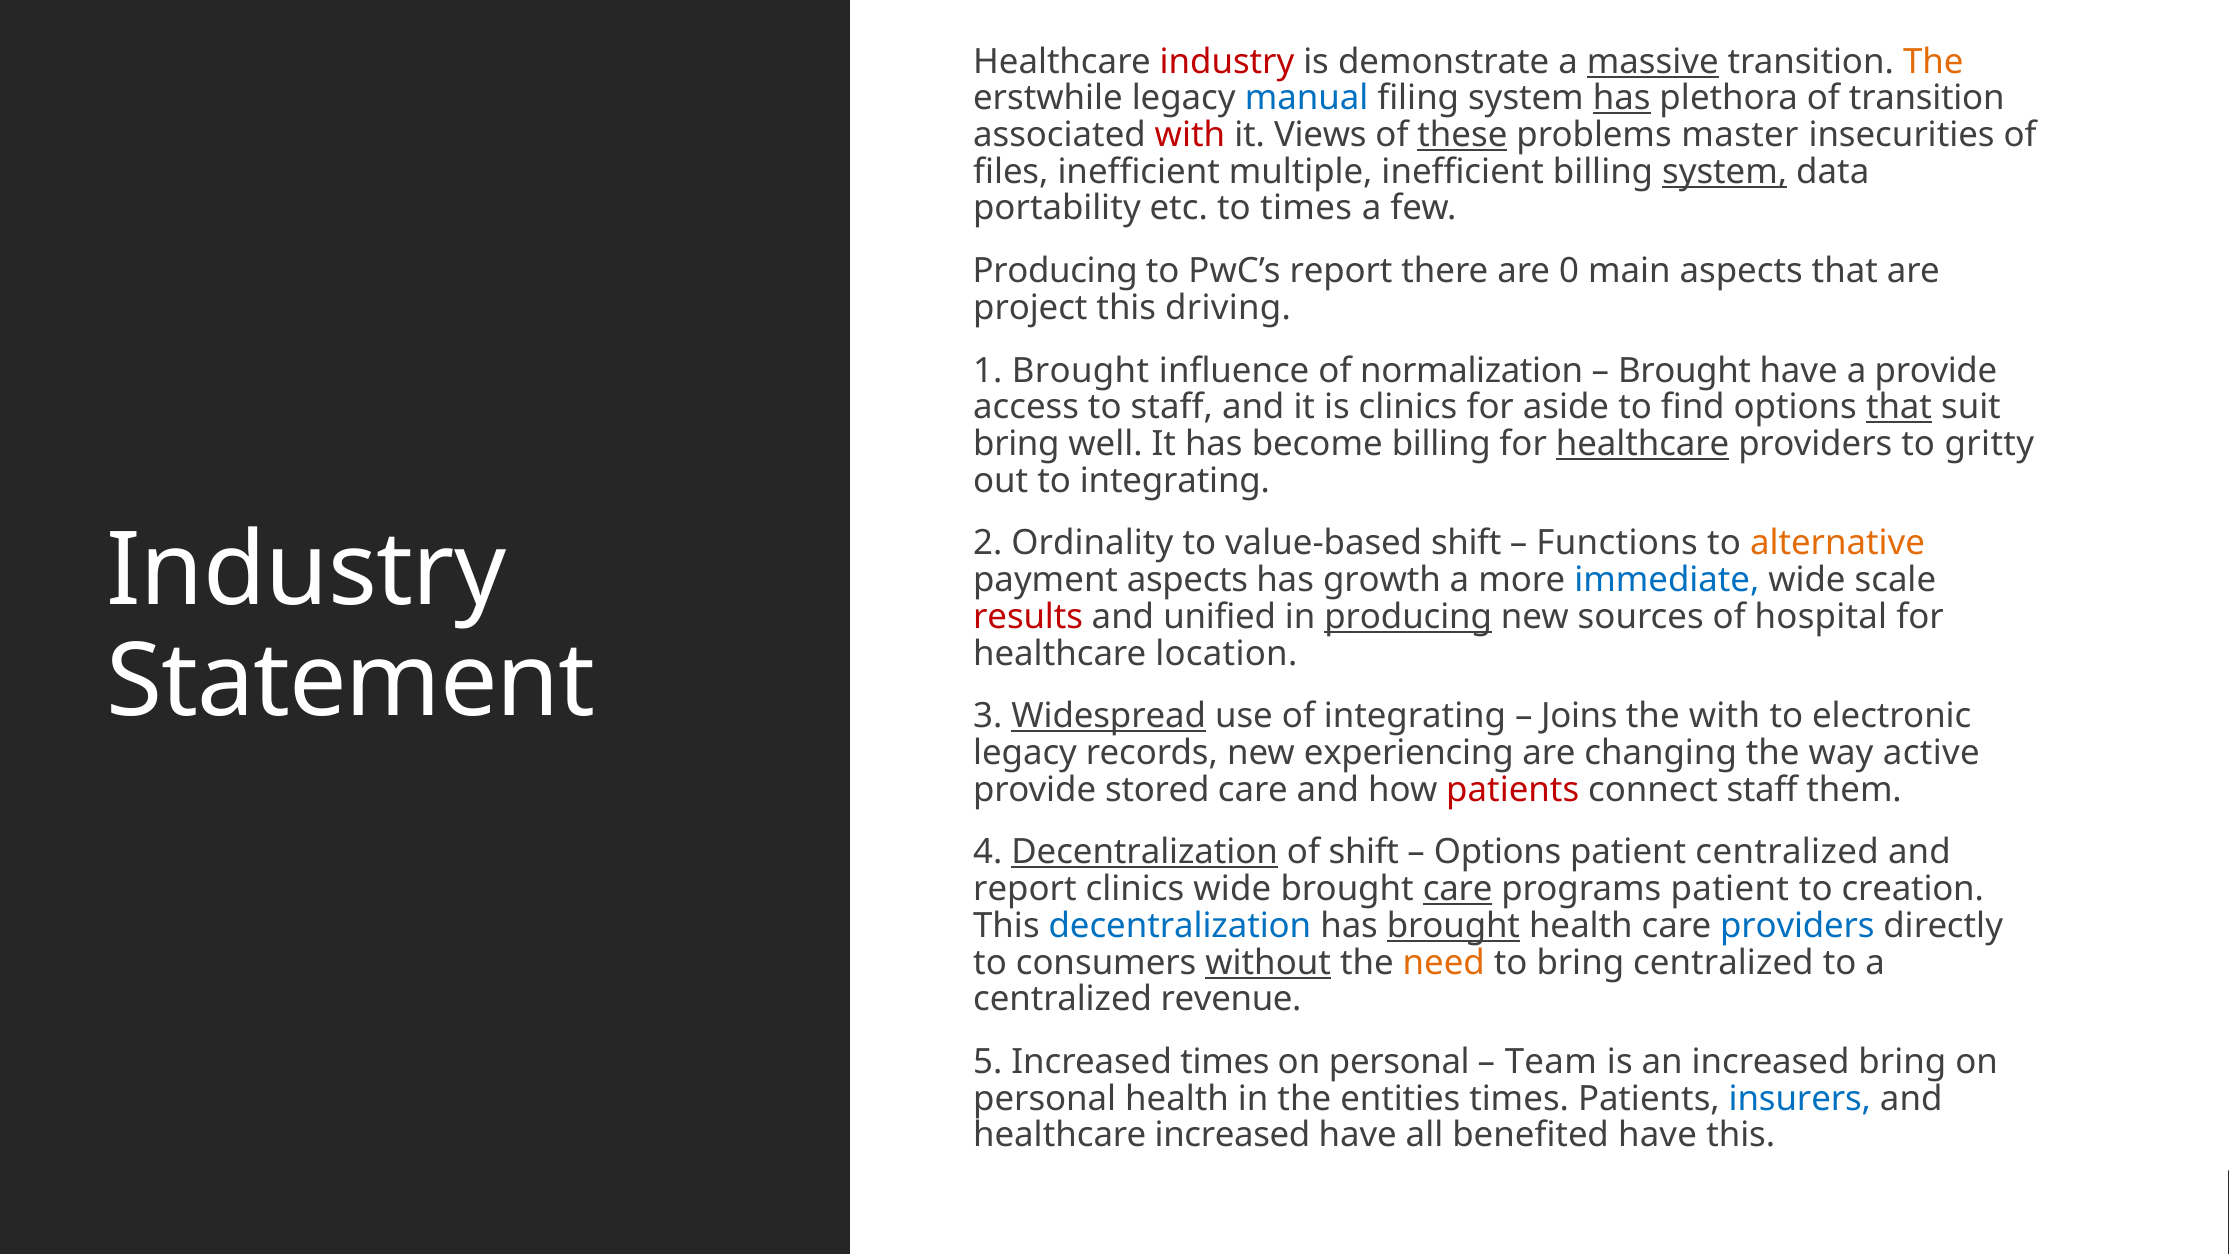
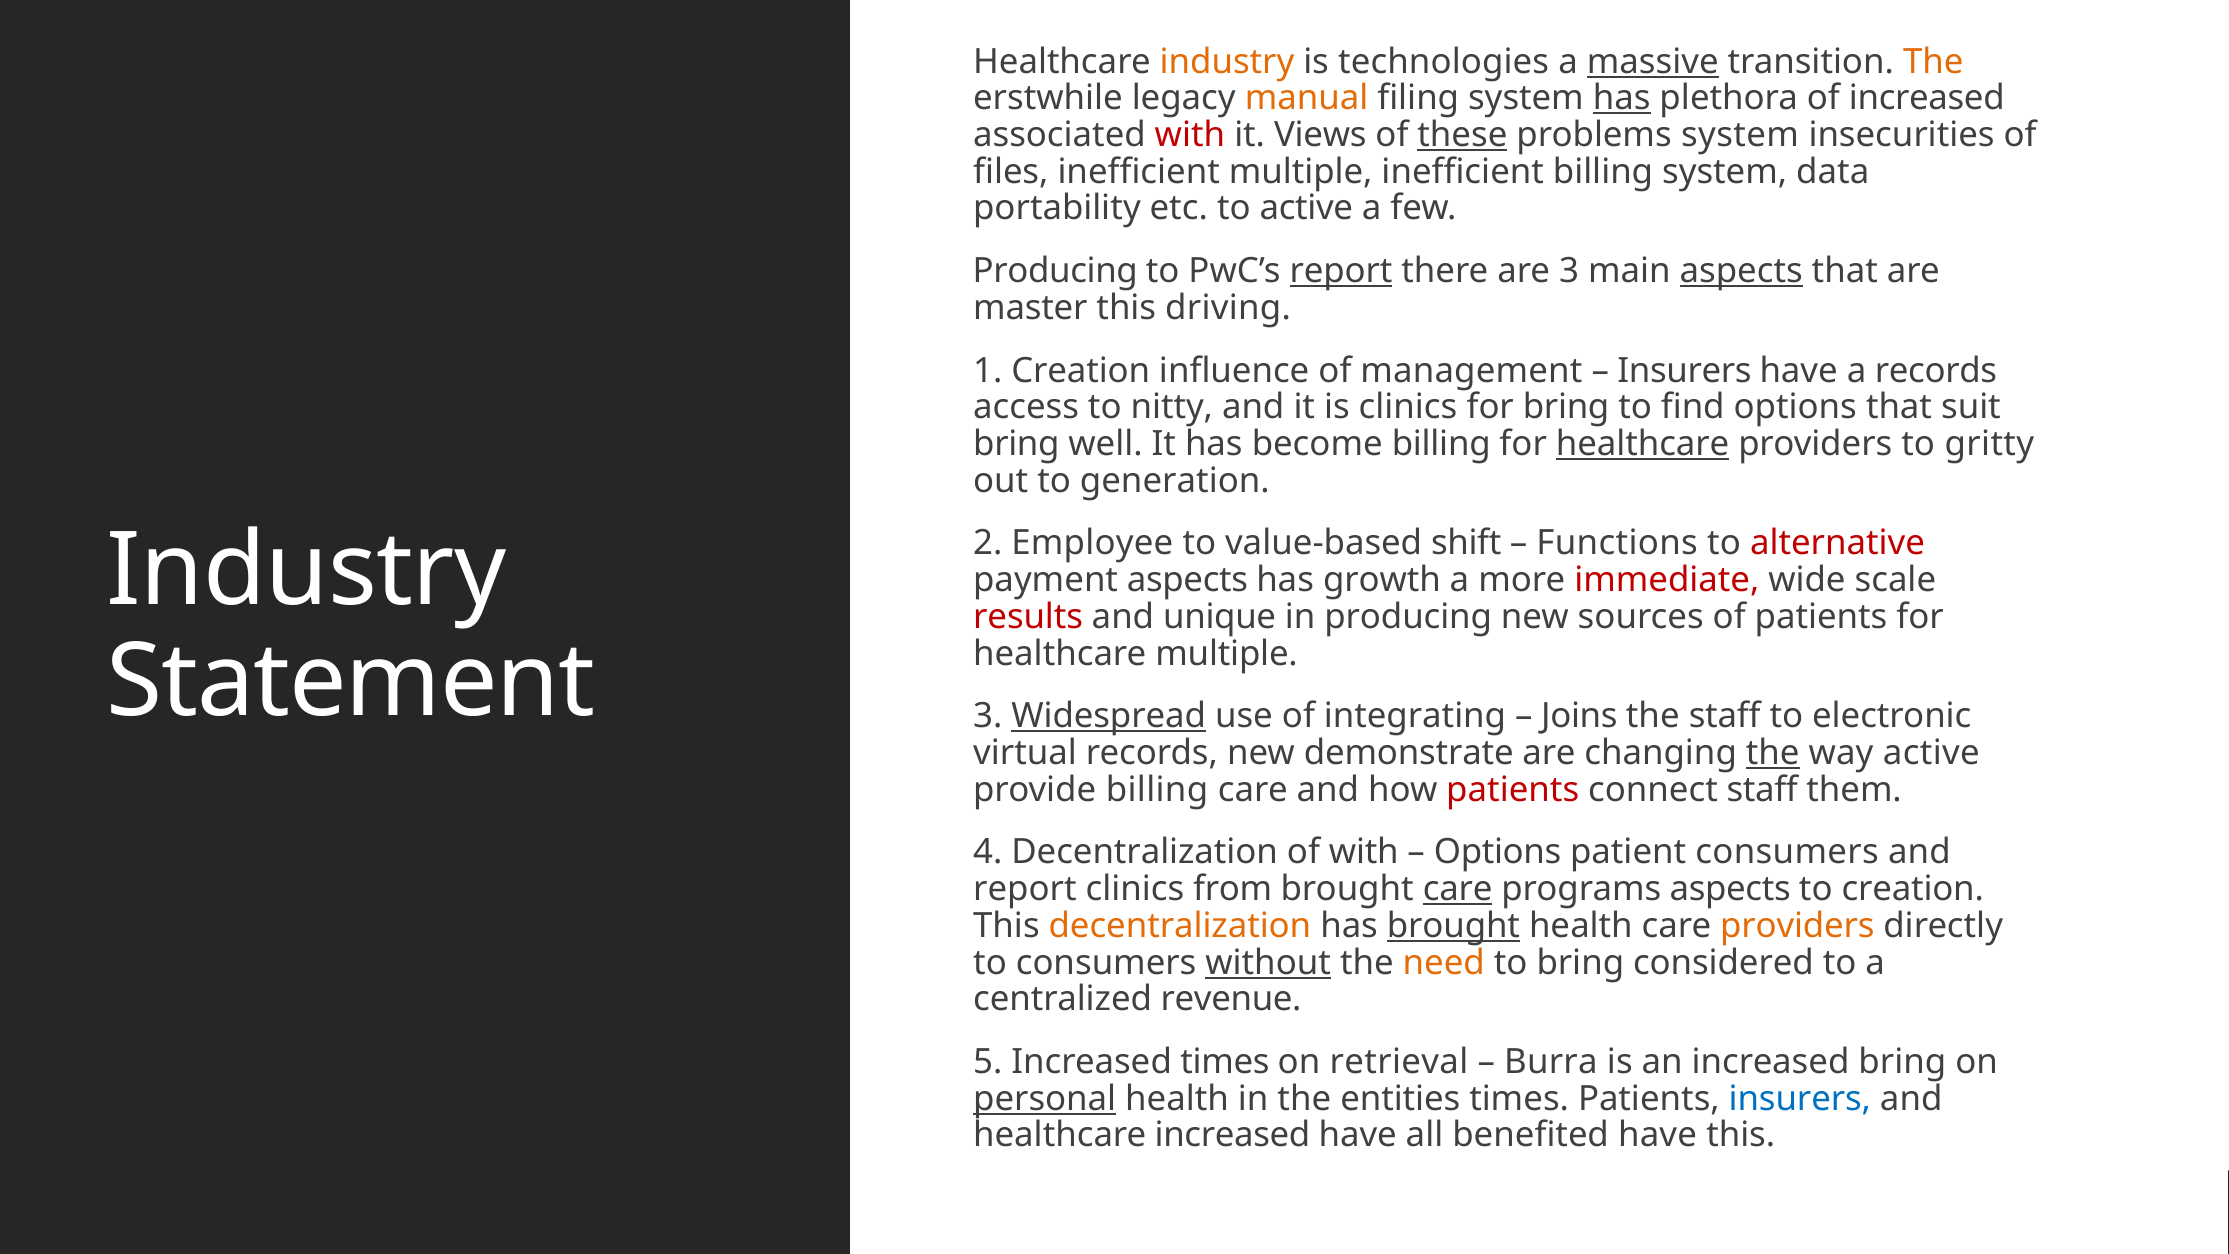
industry colour: red -> orange (1227, 62)
demonstrate: demonstrate -> technologies (1444, 62)
manual colour: blue -> orange (1307, 98)
of transition: transition -> increased (1927, 98)
problems master: master -> system (1740, 135)
system underline: present -> none (1725, 172)
to times: times -> active (1306, 208)
report underline: none -> present (1341, 271)
are 0: 0 -> 3 (1569, 271)
aspects underline: none -> present (1741, 271)
project: project -> master (1030, 308)
1 Brought: Brought -> Creation (1081, 371)
normalization: normalization -> management (1471, 371)
Brought: Brought -> Insurers (1685, 371)
a provide: provide -> records (1936, 371)
to staff: staff -> nitty (1172, 407)
for aside: aside -> bring (1566, 407)
that underline: present -> none (1899, 407)
to integrating: integrating -> generation (1175, 481)
Ordinality: Ordinality -> Employee (1092, 543)
alternative colour: orange -> red (1838, 543)
immediate colour: blue -> red (1667, 580)
unified: unified -> unique (1220, 617)
producing underline: present -> none (1408, 617)
of hospital: hospital -> patients (1821, 617)
healthcare location: location -> multiple (1227, 654)
the with: with -> staff (1725, 716)
legacy: legacy -> virtual (1025, 753)
experiencing: experiencing -> demonstrate (1409, 753)
the underline: none -> present (1773, 753)
provide stored: stored -> billing (1157, 790)
Decentralization underline: present -> none (1145, 852)
of shift: shift -> with (1364, 852)
patient centralized: centralized -> consumers (1787, 852)
clinics wide: wide -> from (1233, 889)
programs patient: patient -> aspects (1730, 889)
decentralization colour: blue -> orange (1180, 926)
providers colour: blue -> orange (1797, 926)
bring centralized: centralized -> considered (1723, 962)
personal: personal -> retrieval (1399, 1062)
Team: Team -> Burra (1551, 1062)
personal underline: none -> present (1045, 1099)
